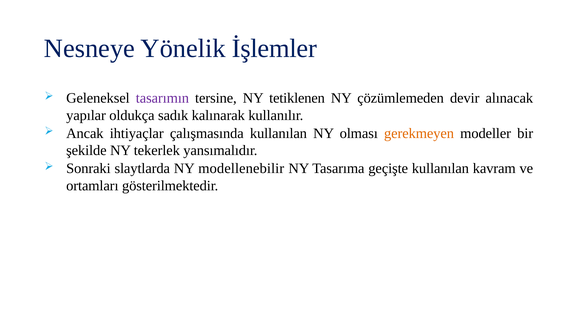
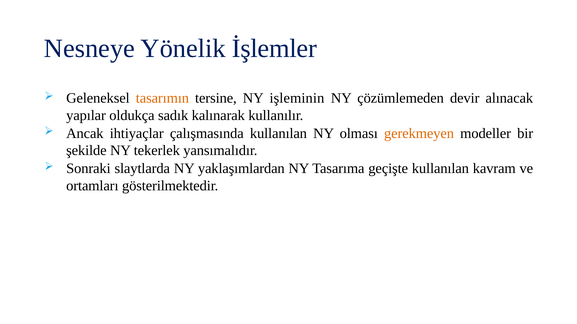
tasarımın colour: purple -> orange (162, 98)
tetiklenen: tetiklenen -> işleminin (297, 98)
modellenebilir: modellenebilir -> yaklaşımlardan (241, 169)
